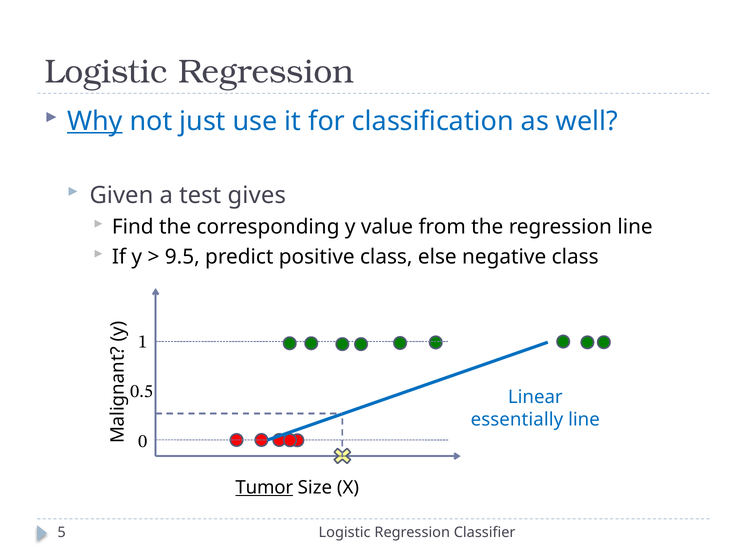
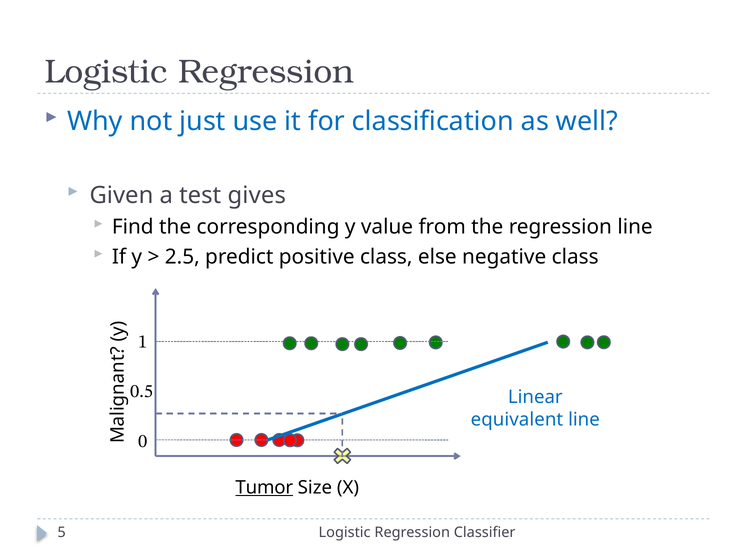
Why underline: present -> none (95, 121)
9.5: 9.5 -> 2.5 (182, 257)
essentially: essentially -> equivalent (517, 420)
